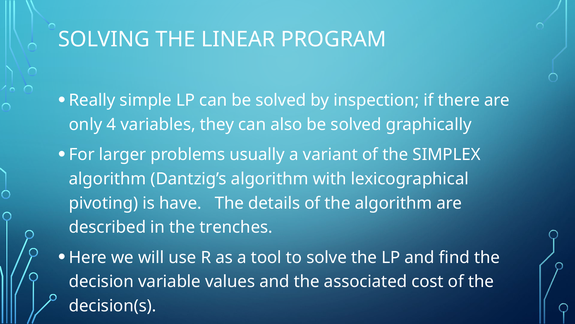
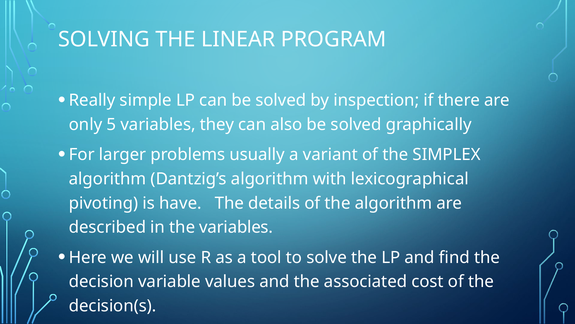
4: 4 -> 5 (111, 124)
the trenches: trenches -> variables (236, 227)
